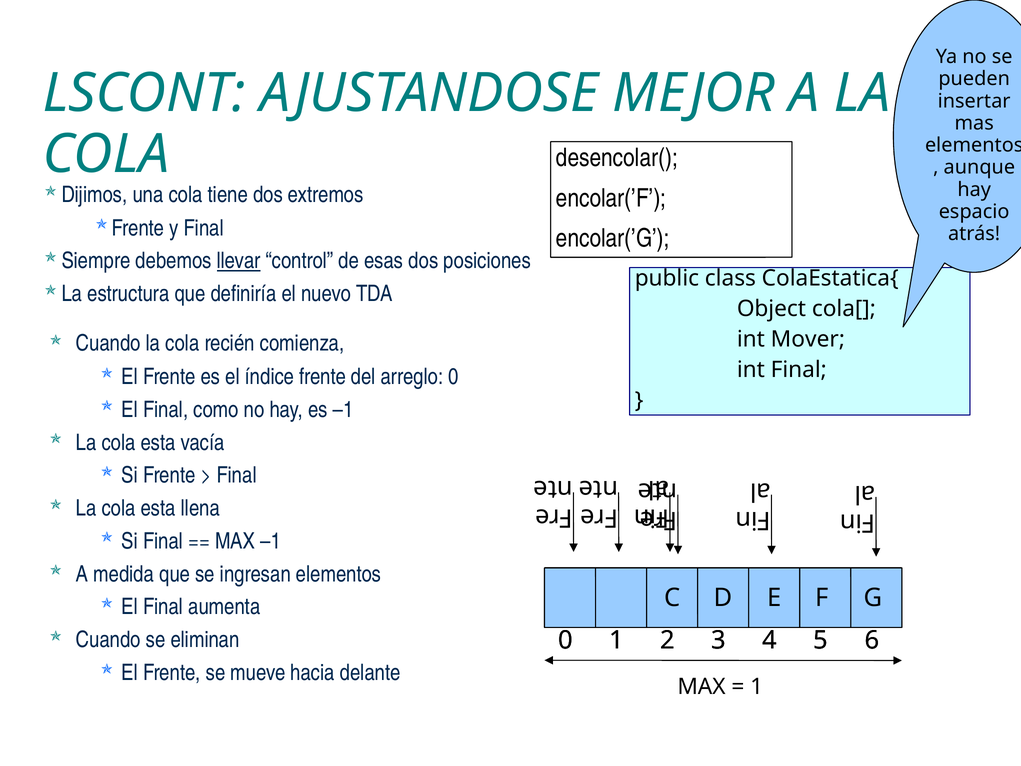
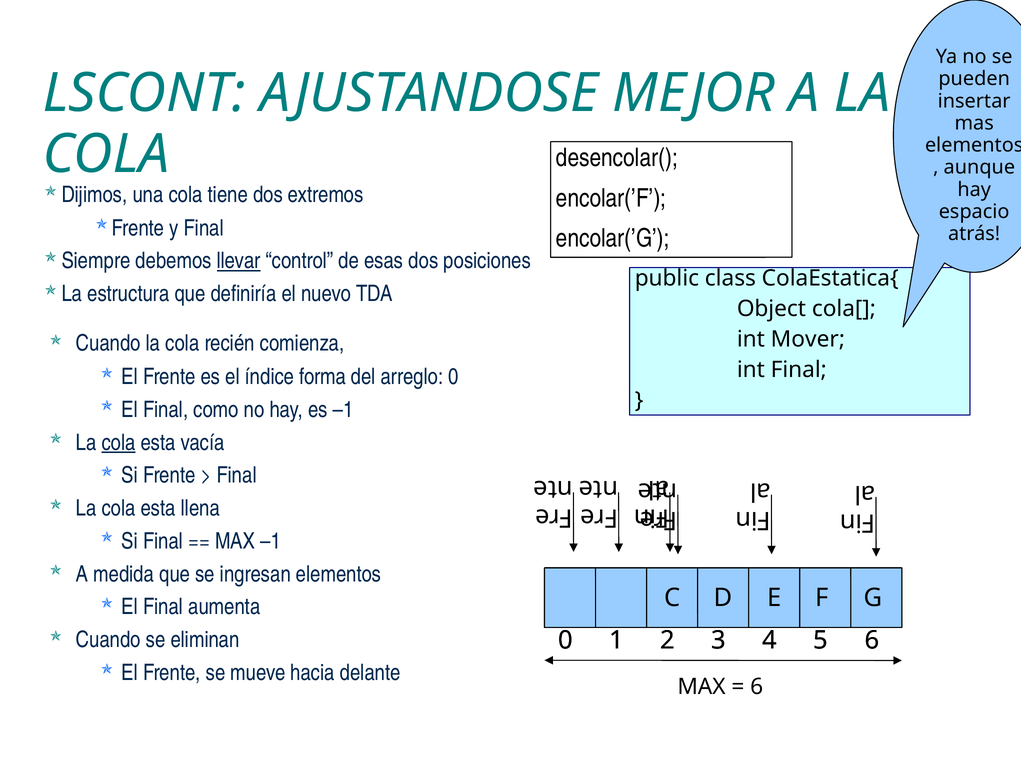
índice frente: frente -> forma (323, 377)
cola underline: none -> present (119, 442)
1: 1 -> 6 (757, 687)
